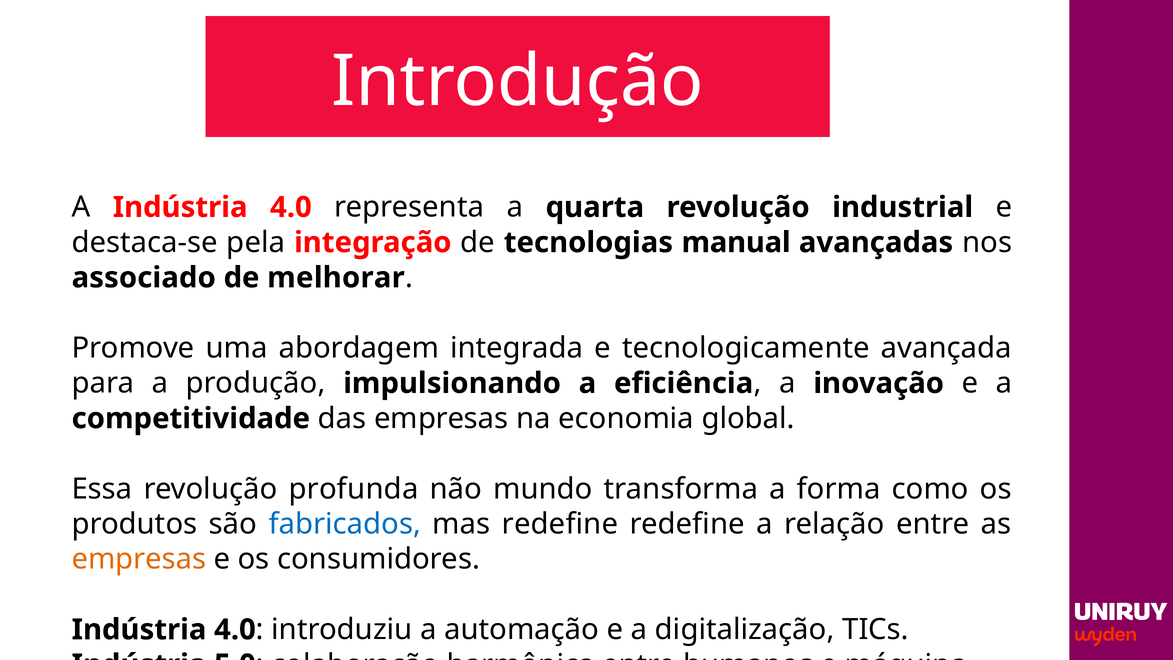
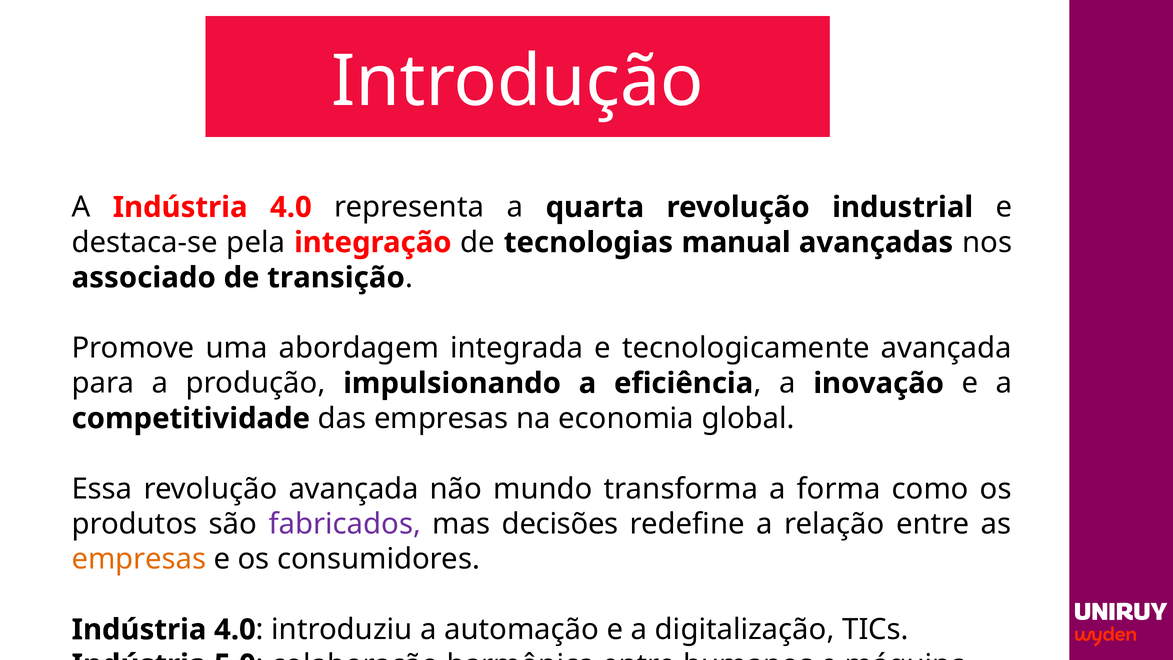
melhorar: melhorar -> transição (336, 278)
revolução profunda: profunda -> avançada (354, 489)
fabricados colour: blue -> purple (345, 524)
mas redefine: redefine -> decisões (560, 524)
